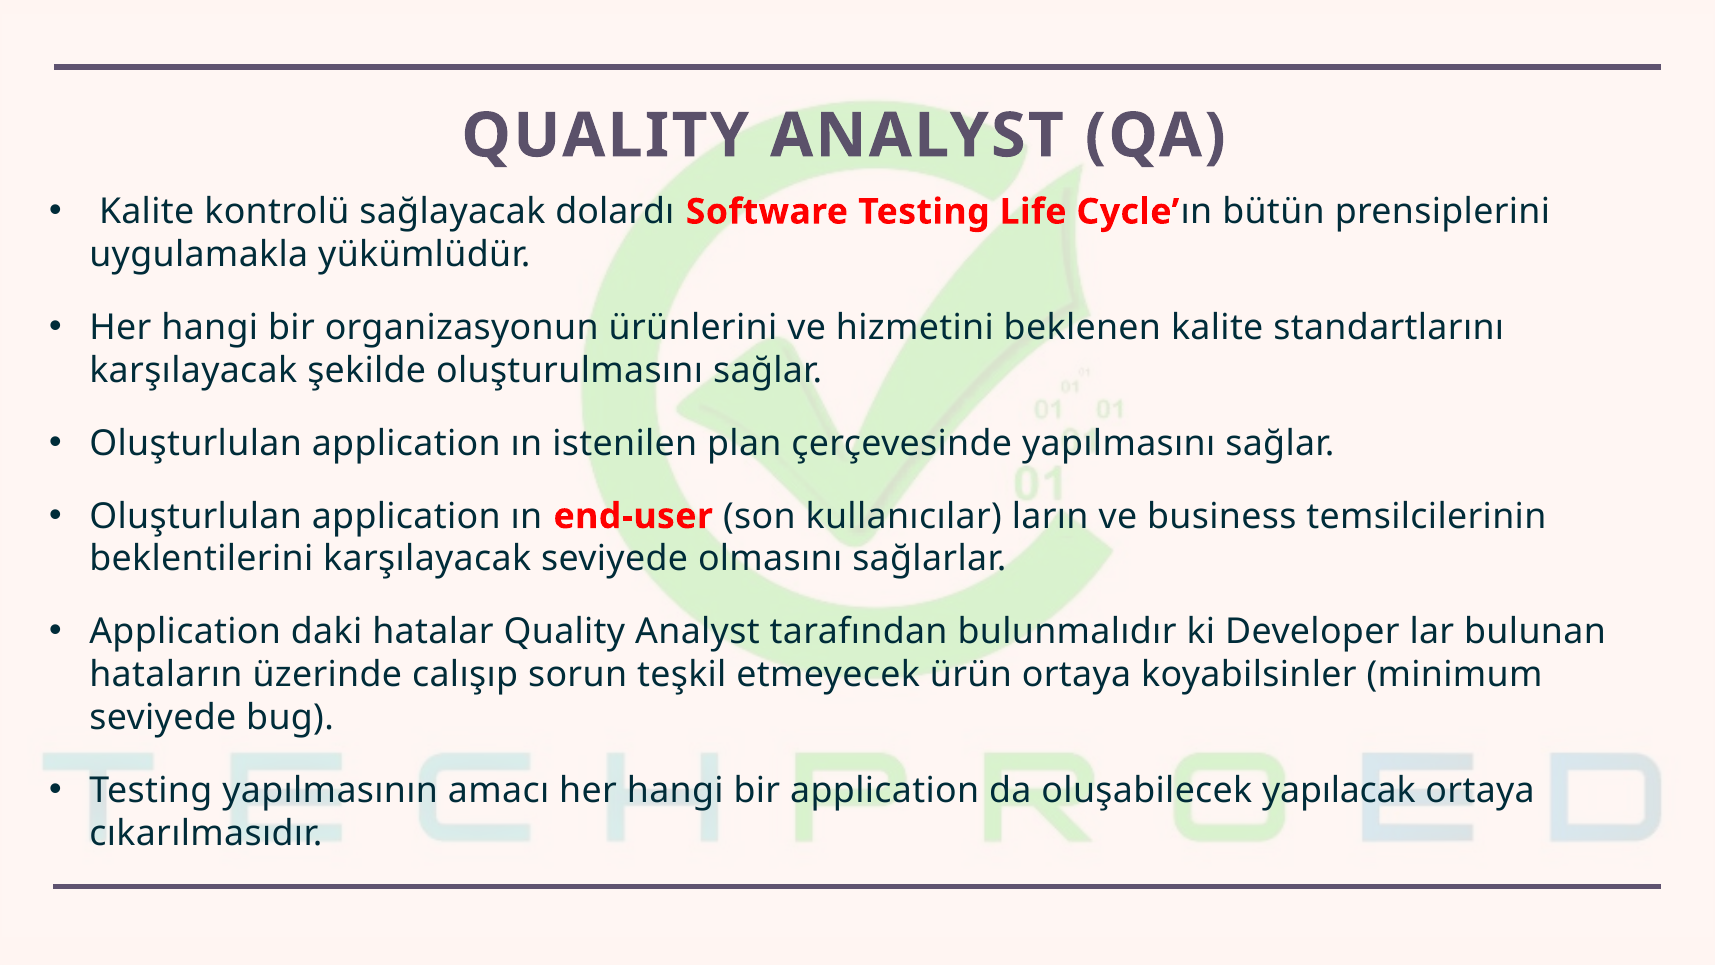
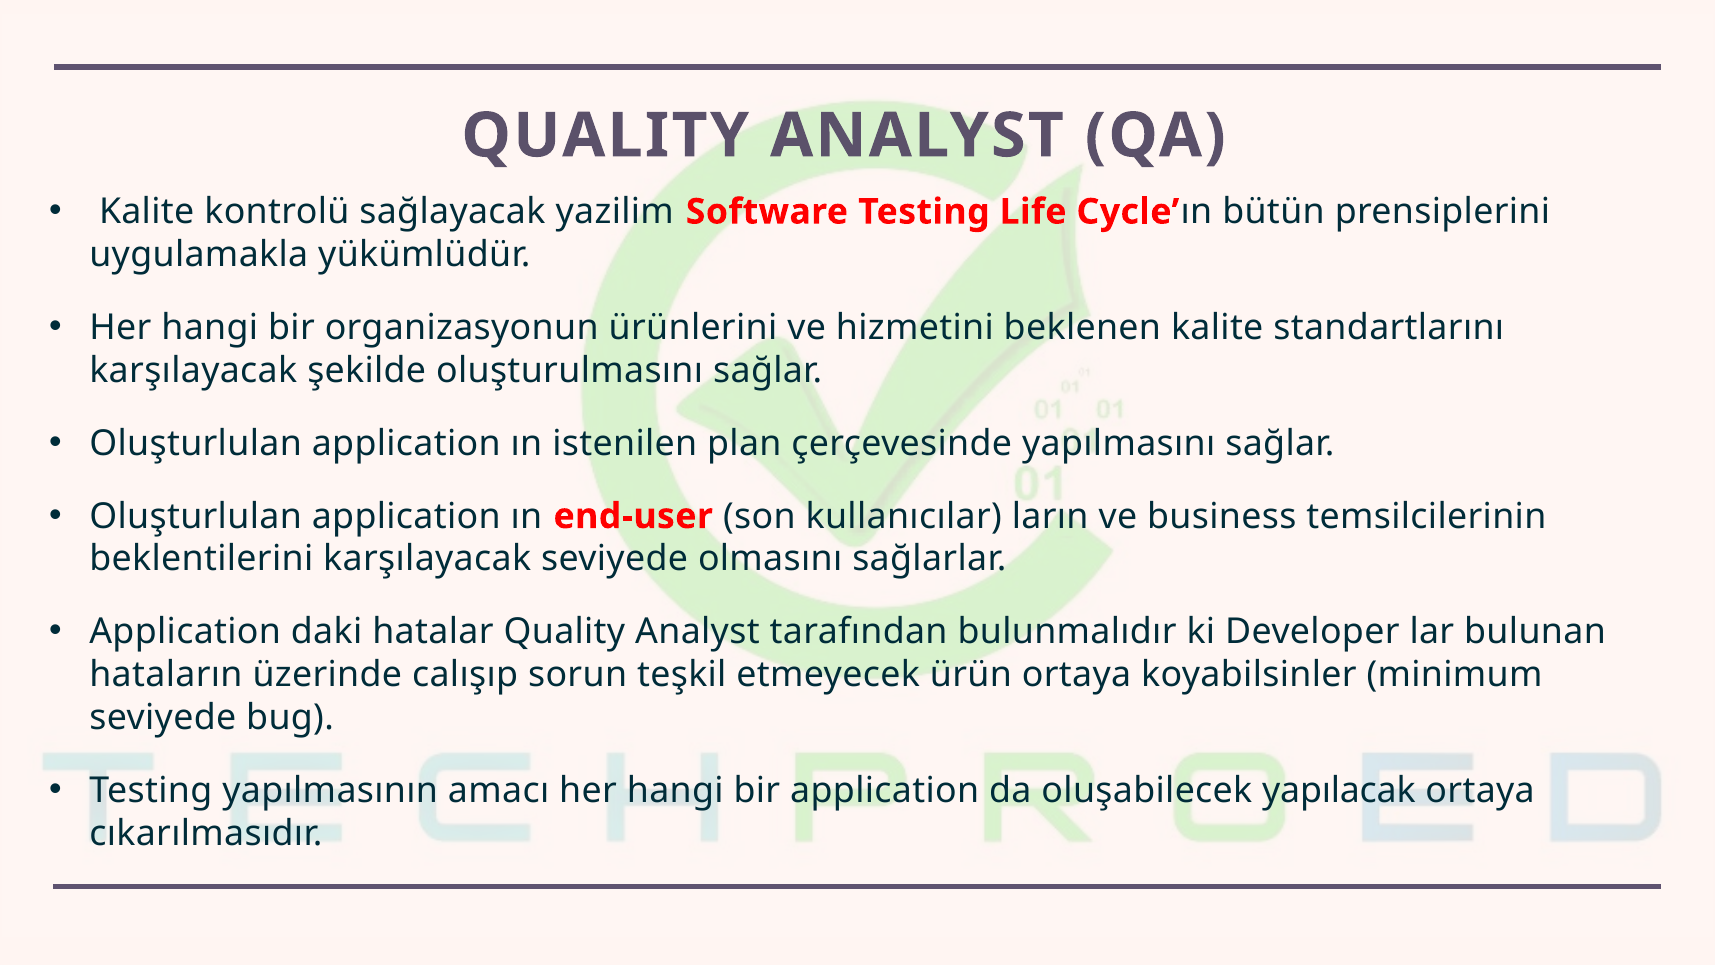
dolardı: dolardı -> yazilim (615, 212)
